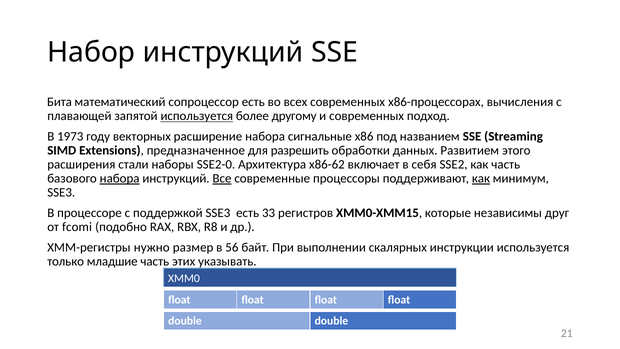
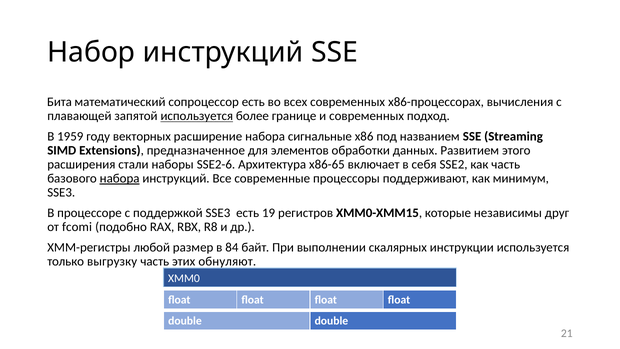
другому: другому -> границе (294, 116)
1973: 1973 -> 1959 (70, 136)
разрешить: разрешить -> элементов (300, 150)
SSE2-0: SSE2-0 -> SSE2-6 (216, 164)
х86-62: х86-62 -> х86-65 (327, 164)
Все underline: present -> none (222, 178)
как underline: present -> none (481, 178)
33: 33 -> 19 (269, 213)
нужно: нужно -> любой (152, 247)
56: 56 -> 84 (232, 247)
младшие: младшие -> выгрузку (112, 261)
указывать: указывать -> обнуляют (227, 261)
